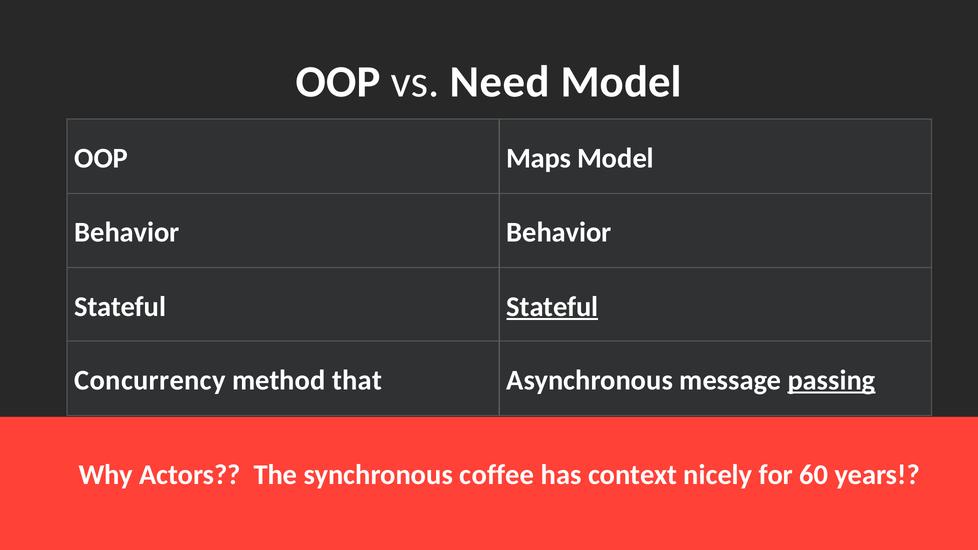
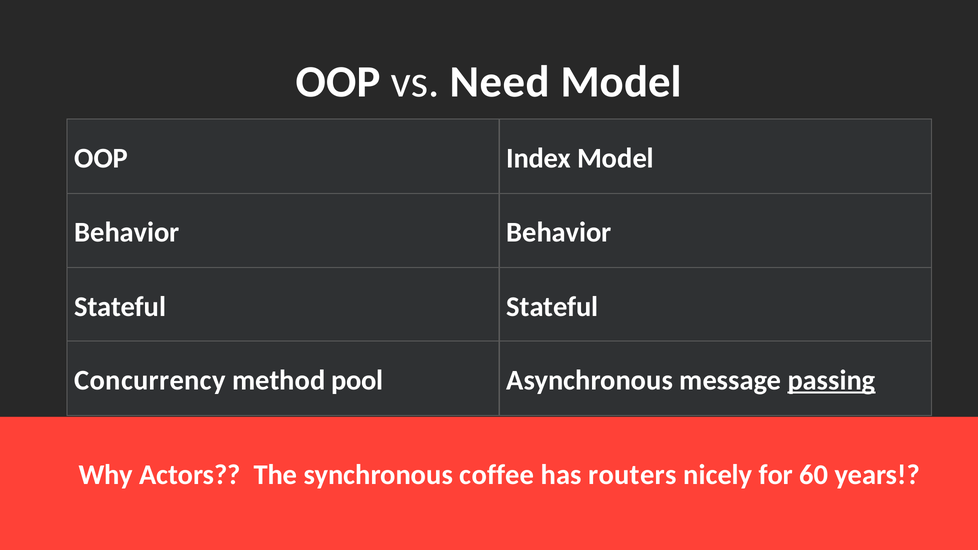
Maps: Maps -> Index (539, 158)
Stateful underline: present -> none (552, 307)
that: that -> pool (357, 380)
context: context -> routers (632, 475)
